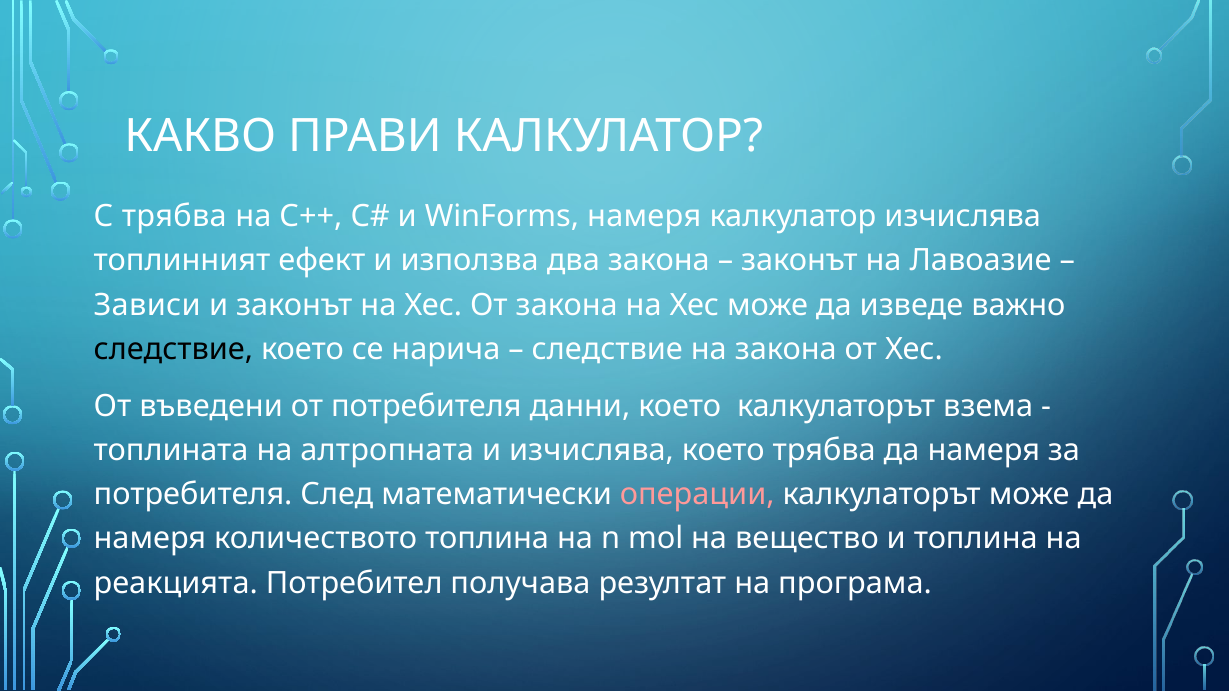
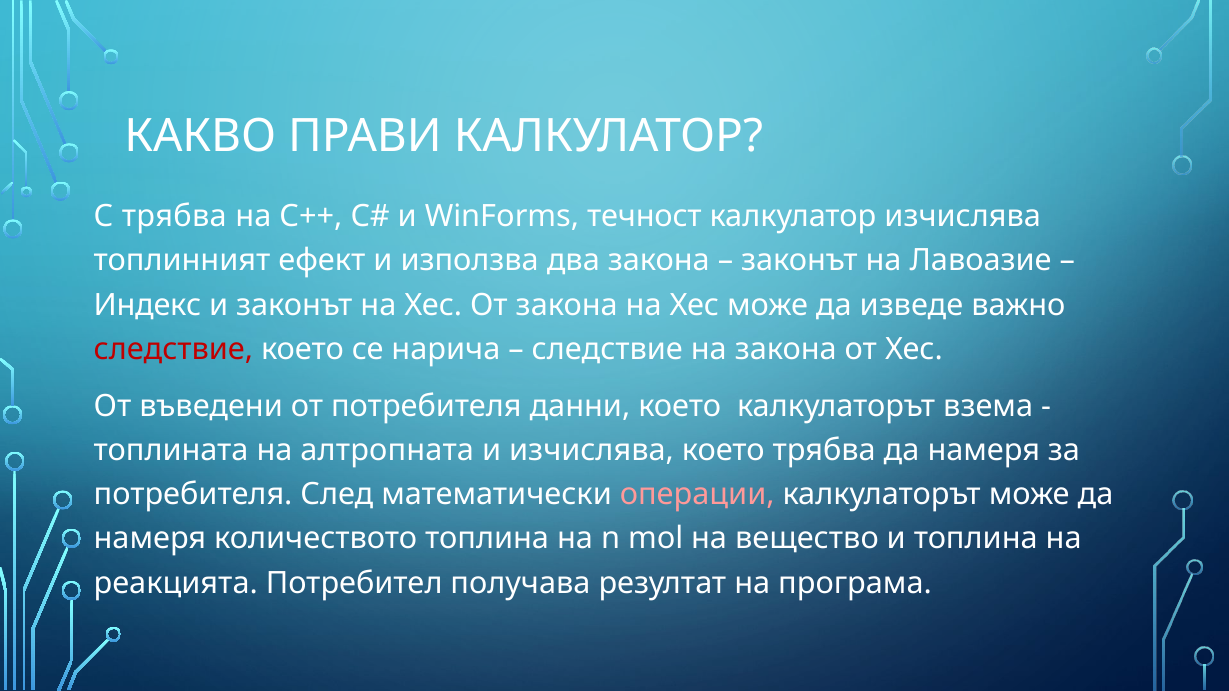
WinForms намеря: намеря -> течност (644, 217)
Зависи: Зависи -> Индекс (148, 305)
следствие colour: black -> red (173, 349)
